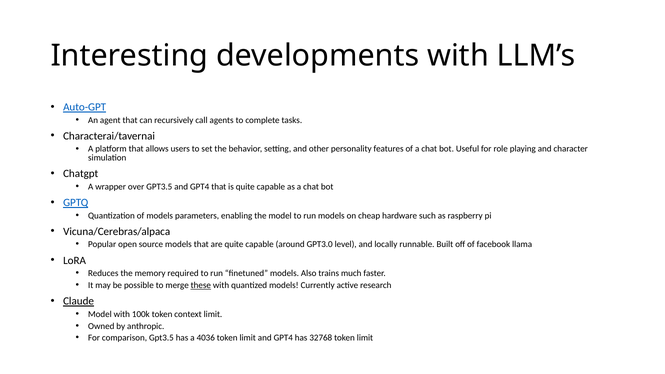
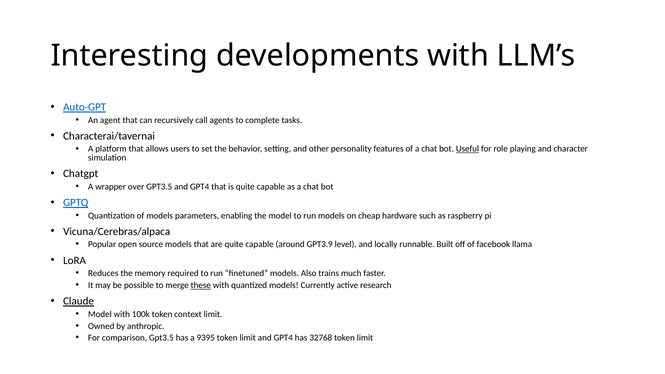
Useful underline: none -> present (467, 149)
GPT3.0: GPT3.0 -> GPT3.9 (320, 245)
4036: 4036 -> 9395 (206, 338)
